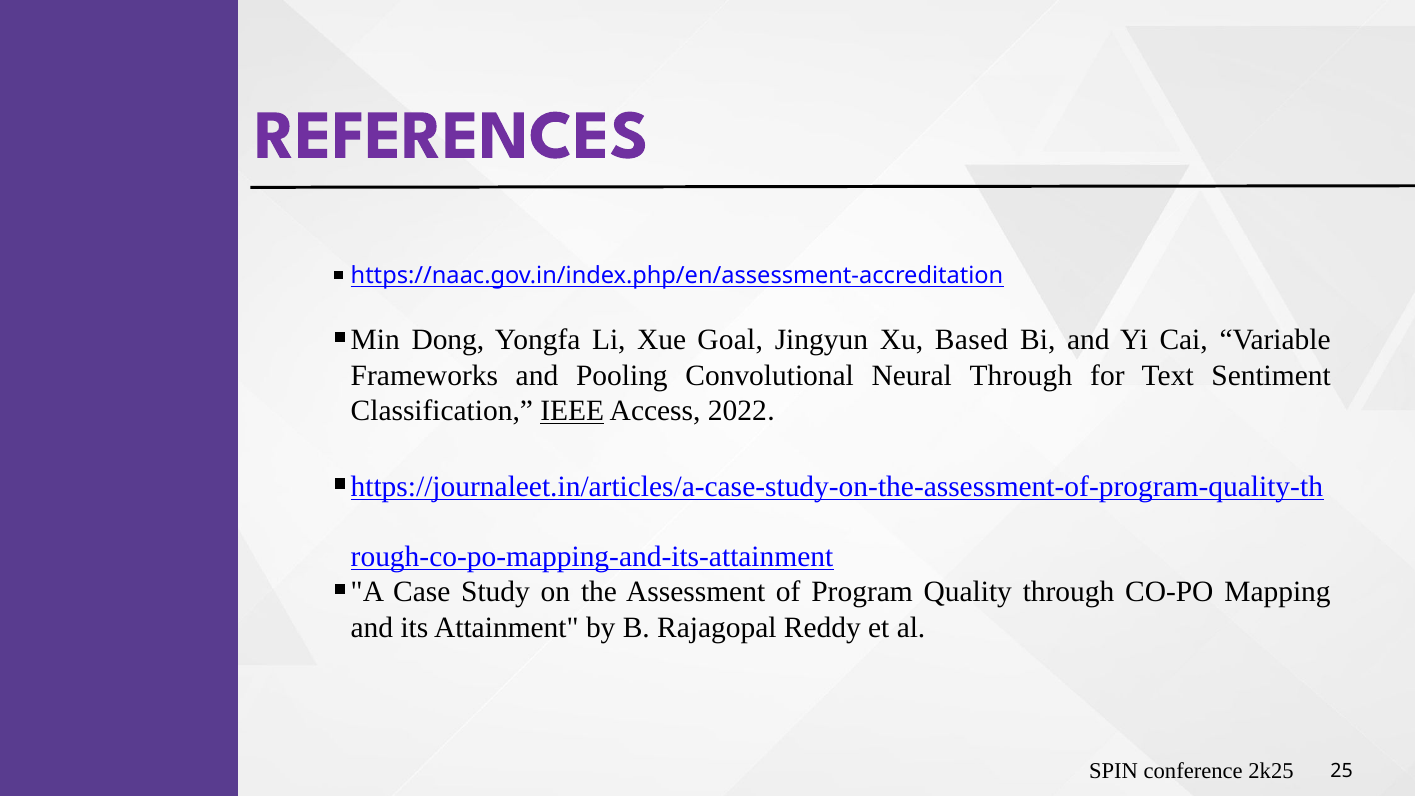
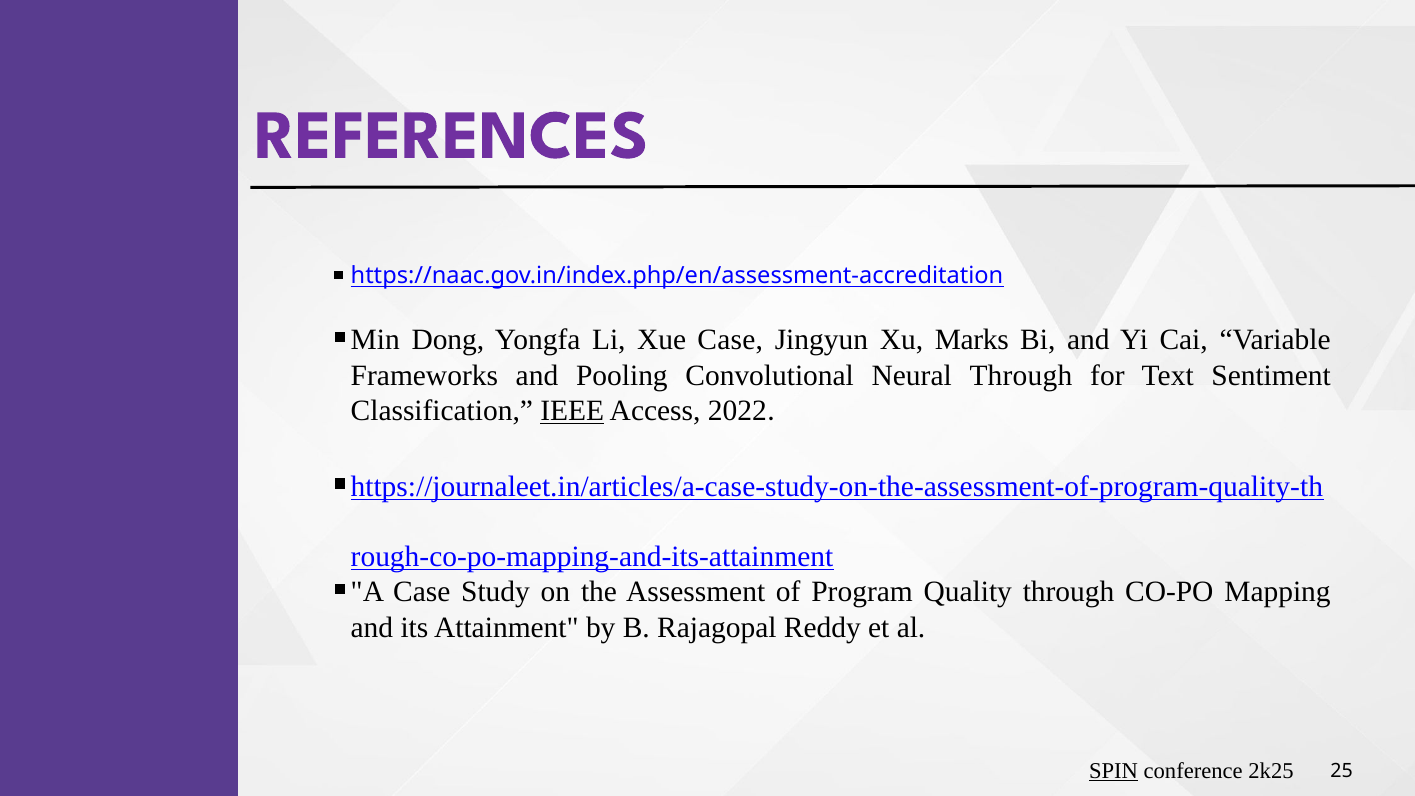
Xue Goal: Goal -> Case (730, 340)
Based: Based -> Marks (972, 340)
SPIN underline: none -> present (1114, 771)
